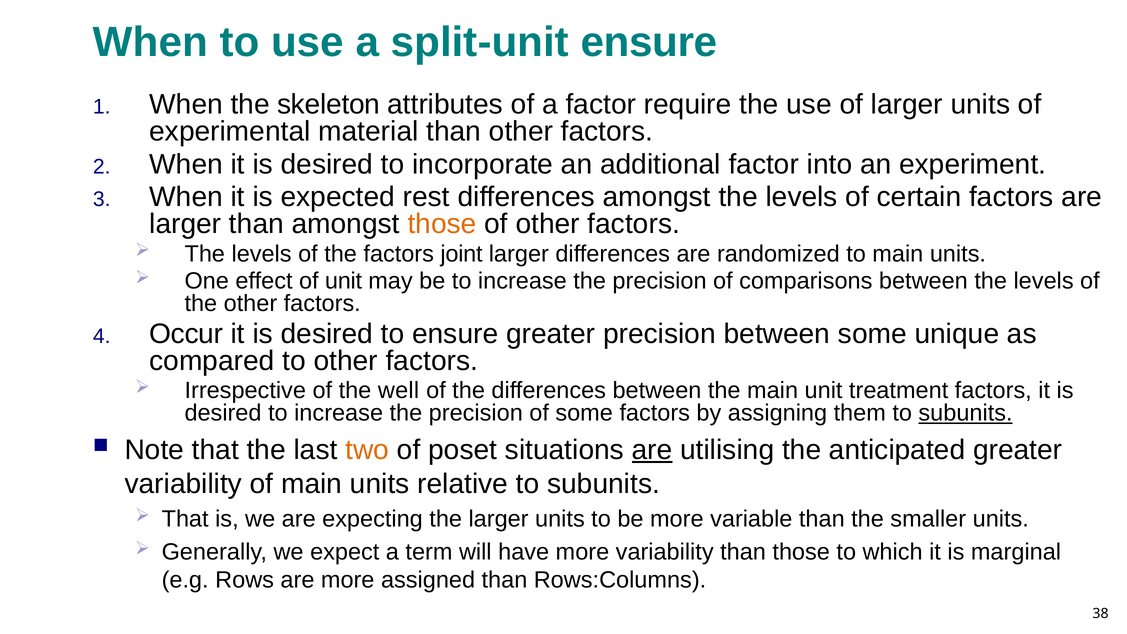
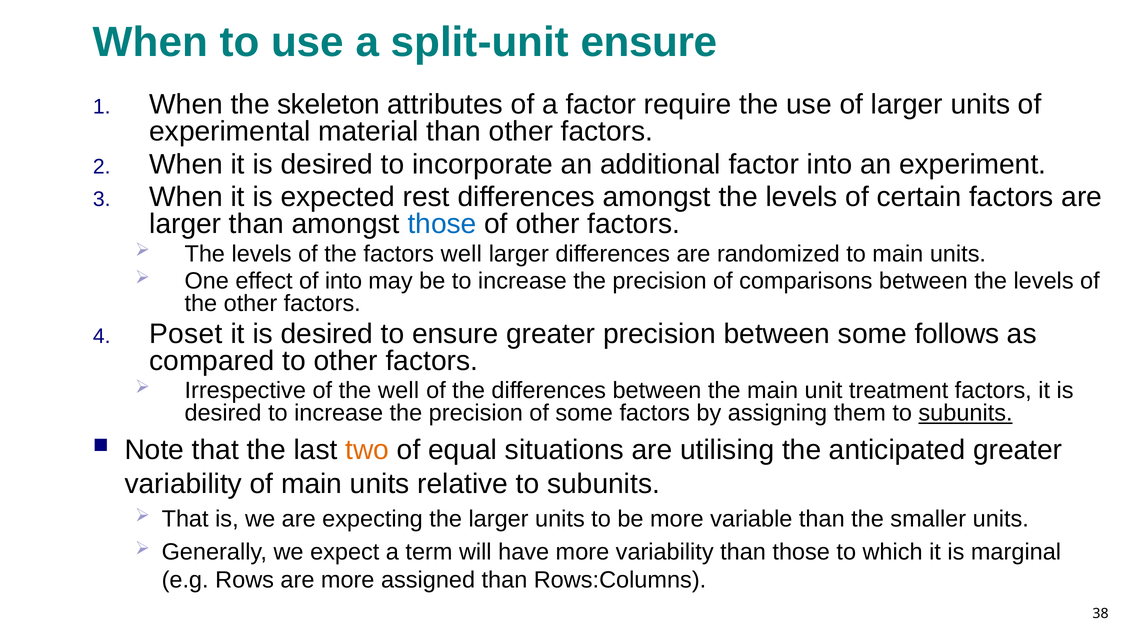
those colour: orange -> blue (442, 224)
factors joint: joint -> well (461, 254)
of unit: unit -> into (344, 281)
Occur: Occur -> Poset (186, 334)
unique: unique -> follows (957, 334)
poset: poset -> equal (463, 450)
are underline: present -> none (652, 450)
